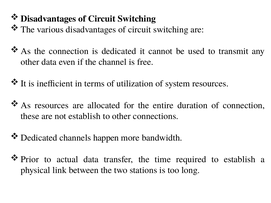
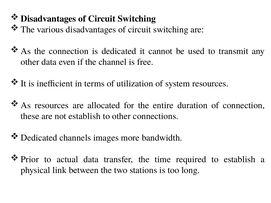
happen: happen -> images (106, 138)
